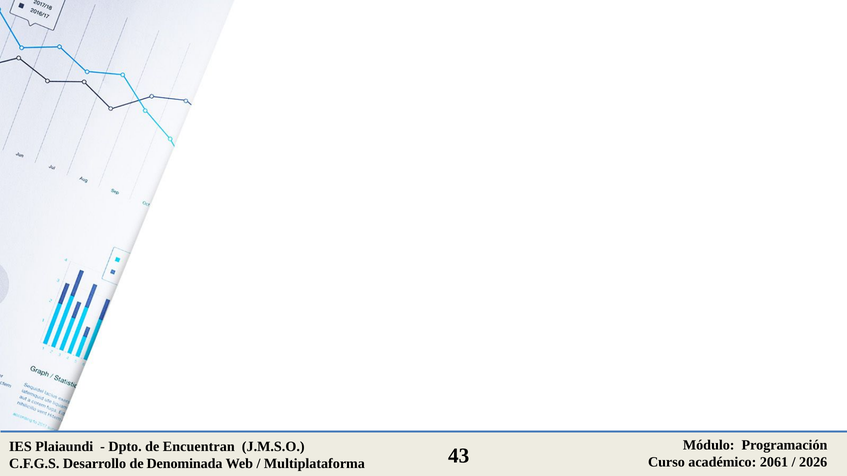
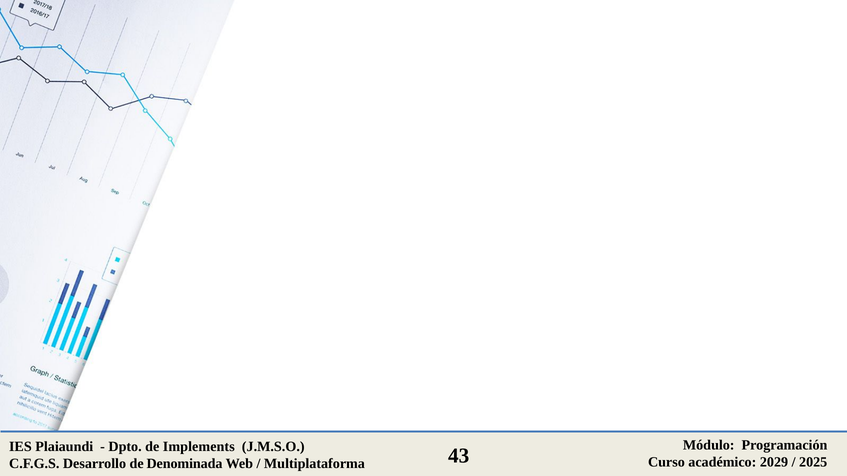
Encuentran: Encuentran -> Implements (199, 447)
2061: 2061 -> 2029 (774, 462)
2026: 2026 -> 2025 (813, 462)
